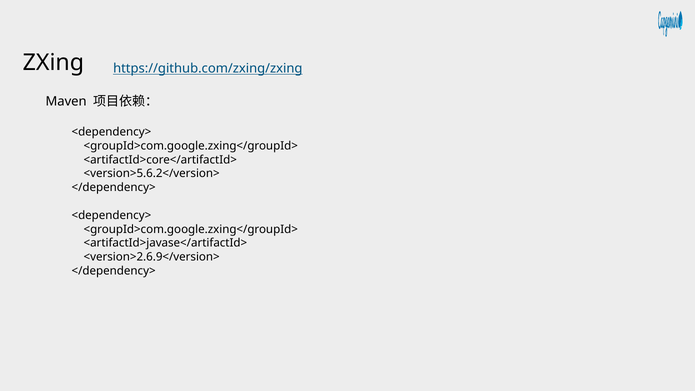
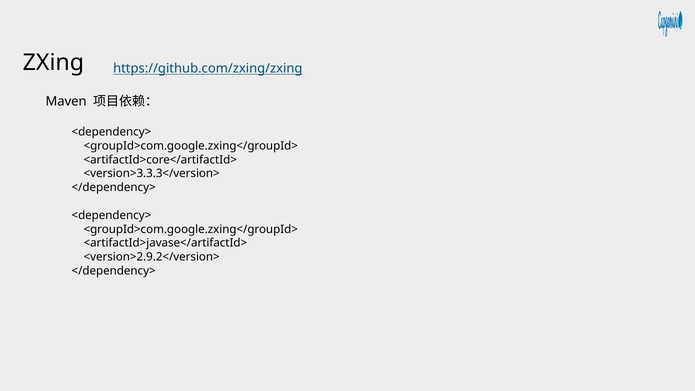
<version>5.6.2</version>: <version>5.6.2</version> -> <version>3.3.3</version> (152, 174)
<version>2.6.9</version>: <version>2.6.9</version> -> <version>2.9.2</version> (152, 257)
